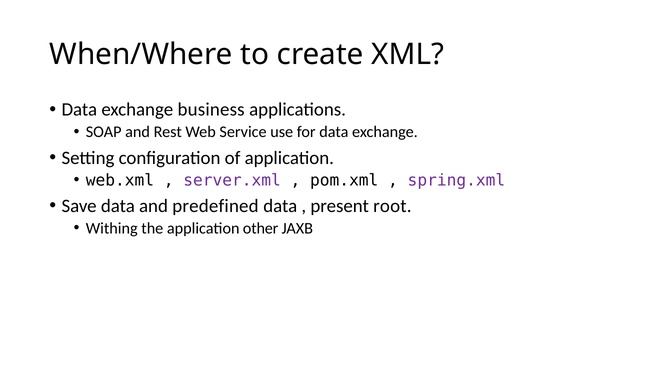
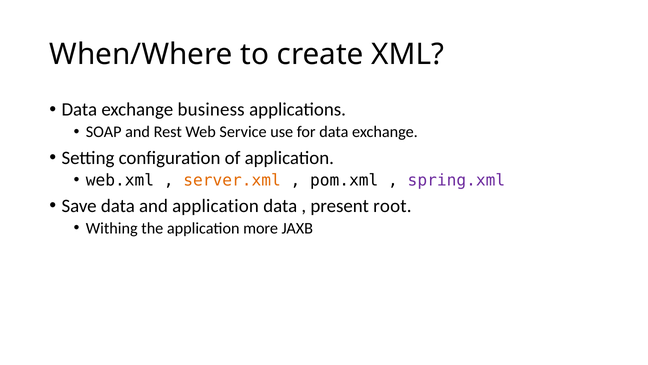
server.xml colour: purple -> orange (232, 180)
and predefined: predefined -> application (216, 206)
other: other -> more (261, 228)
